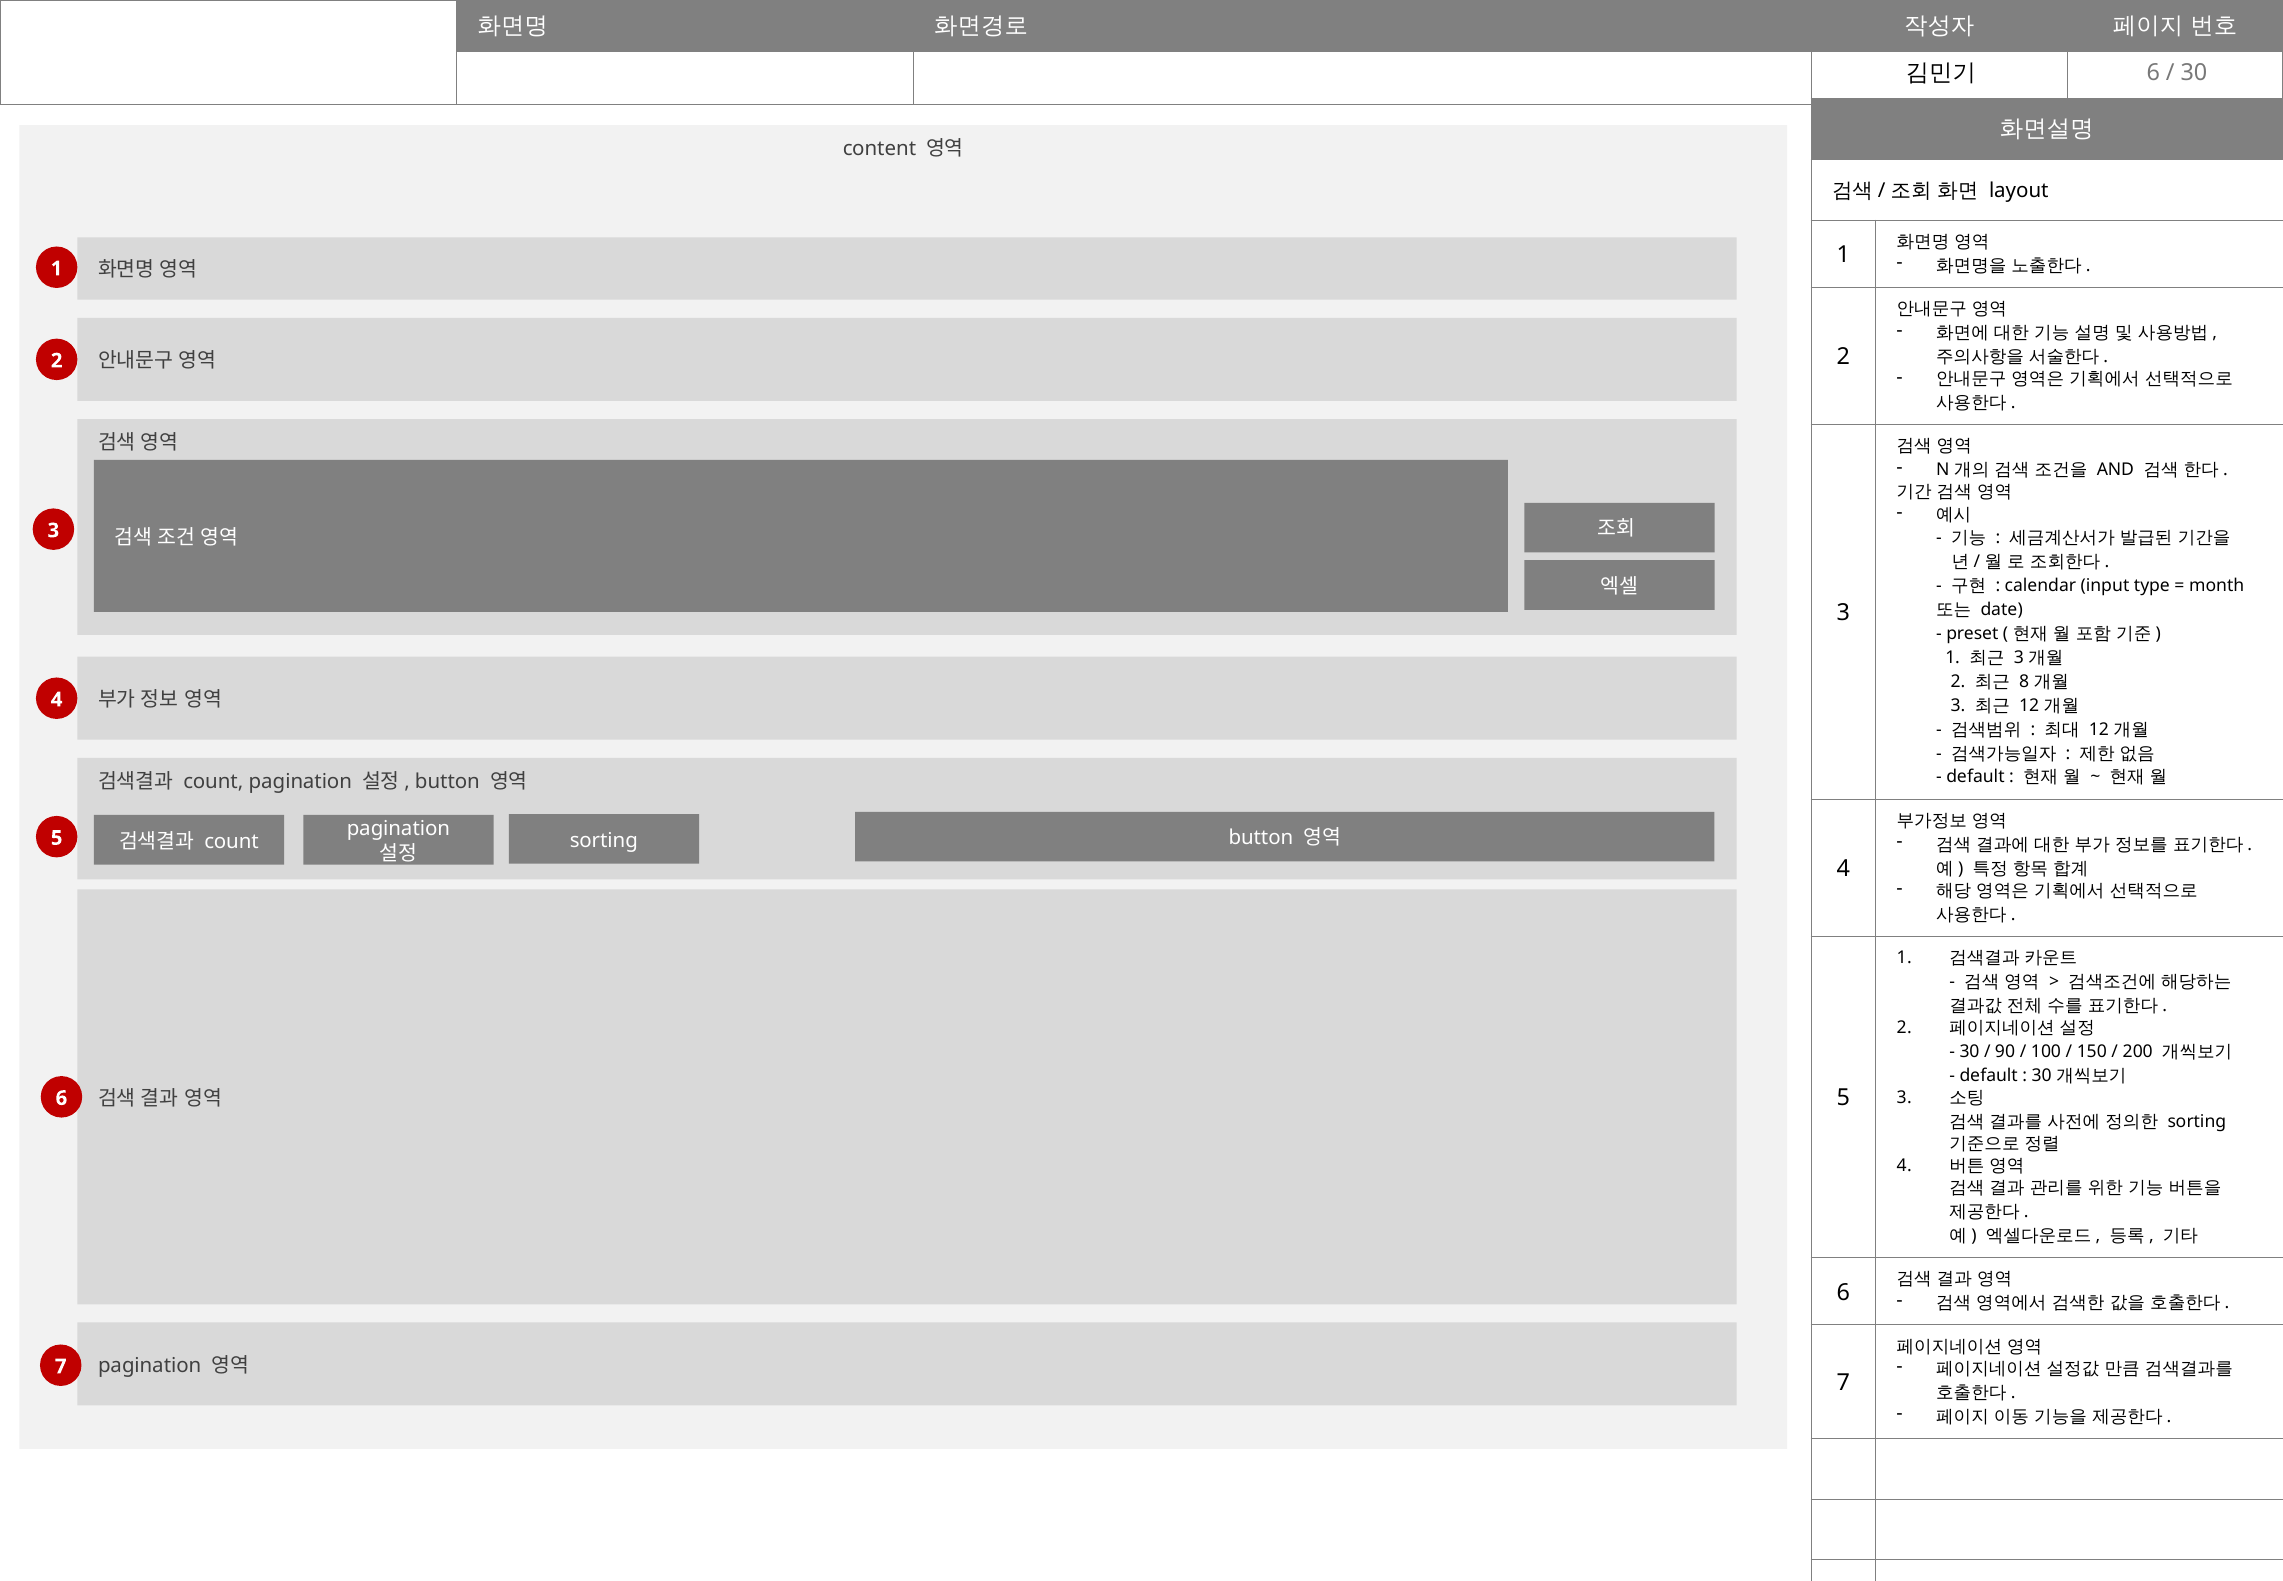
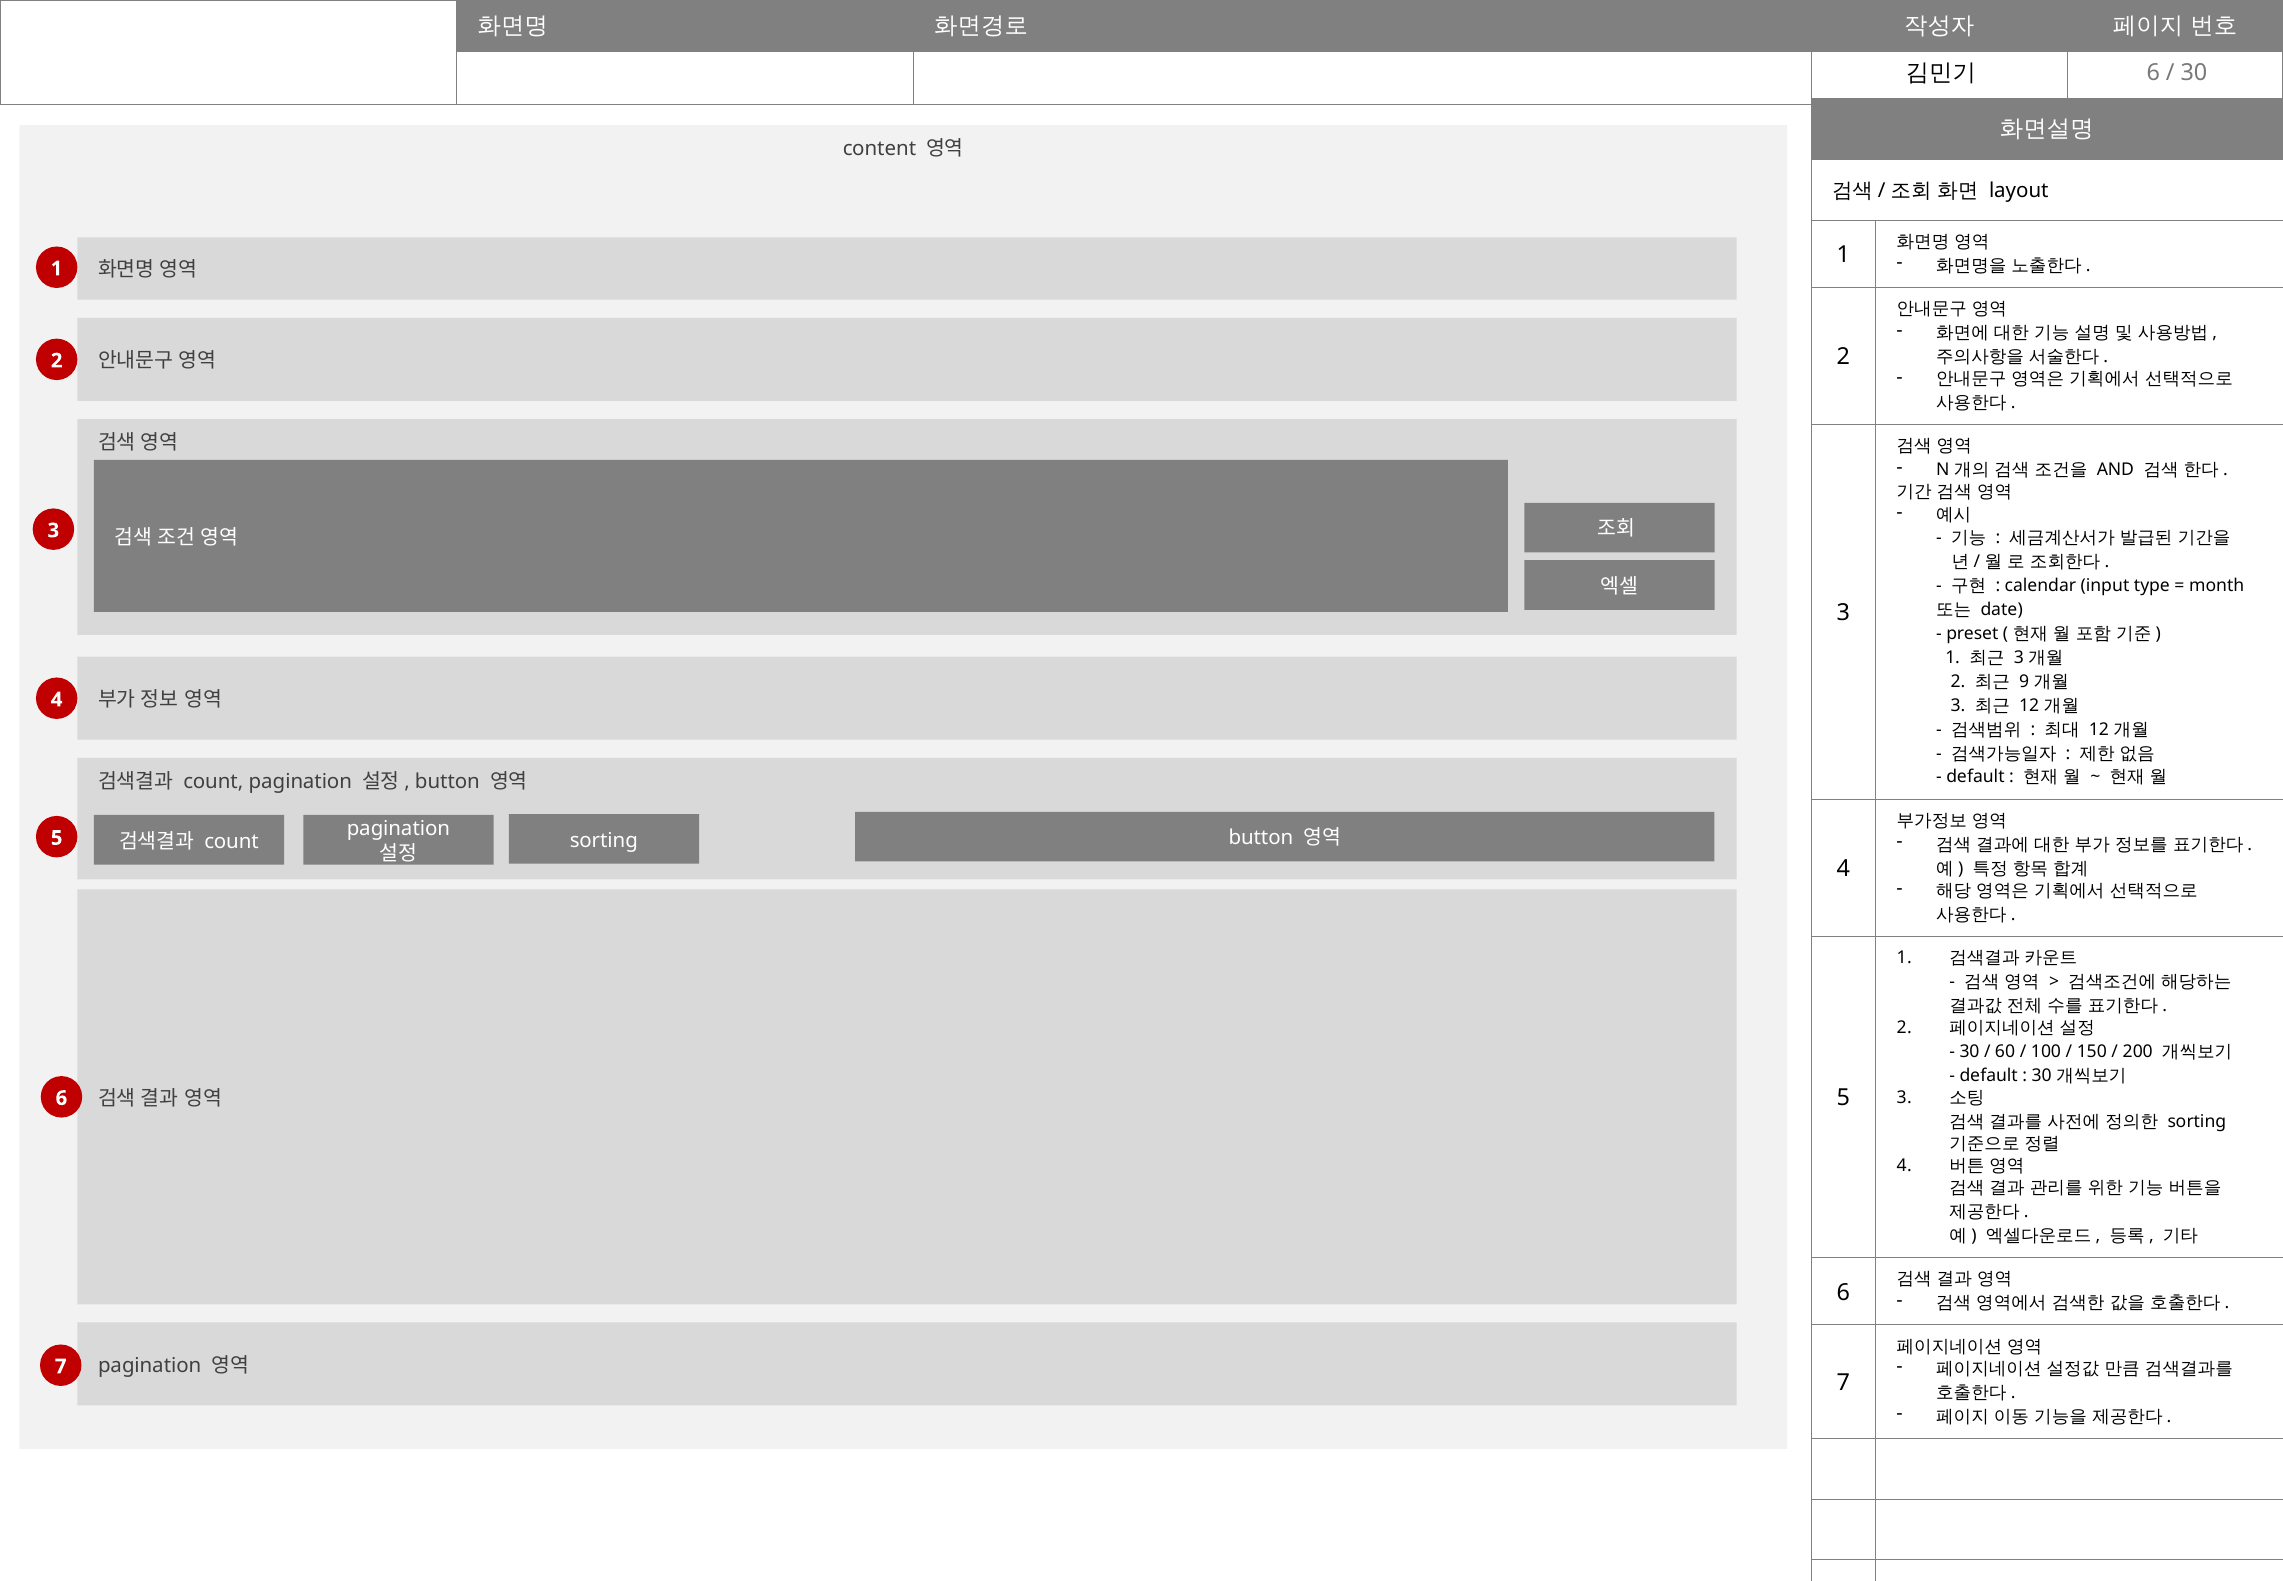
8: 8 -> 9 (2024, 681)
90: 90 -> 60 (2005, 1051)
